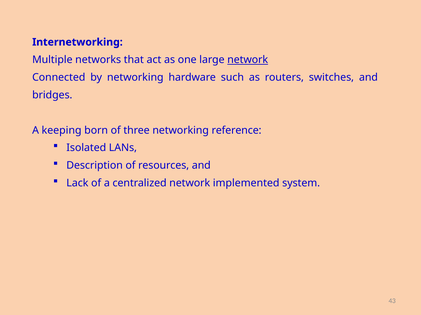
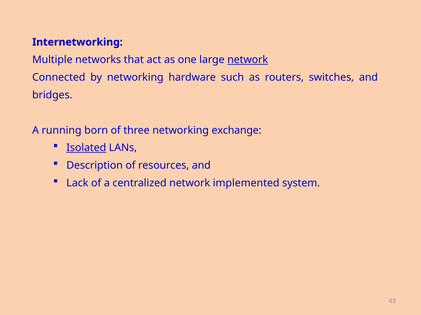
keeping: keeping -> running (62, 131)
reference: reference -> exchange (237, 131)
Isolated underline: none -> present (86, 148)
